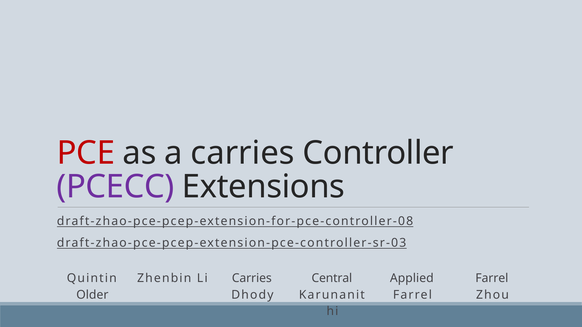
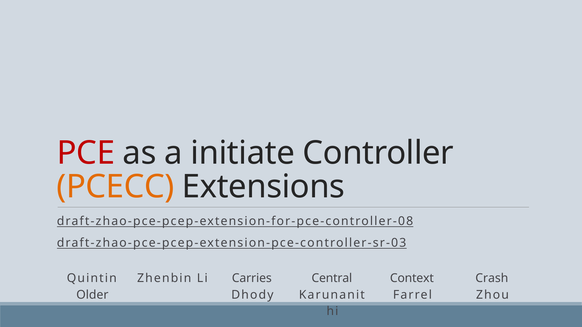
a carries: carries -> initiate (243, 153)
PCECC colour: purple -> orange (116, 187)
Applied: Applied -> Context (412, 278)
Farrel: Farrel -> Crash (492, 278)
